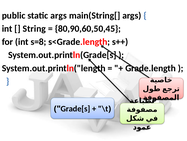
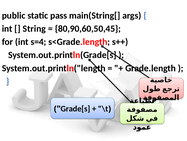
static args: args -> pass (59, 15)
s=8: s=8 -> s=4 (38, 42)
